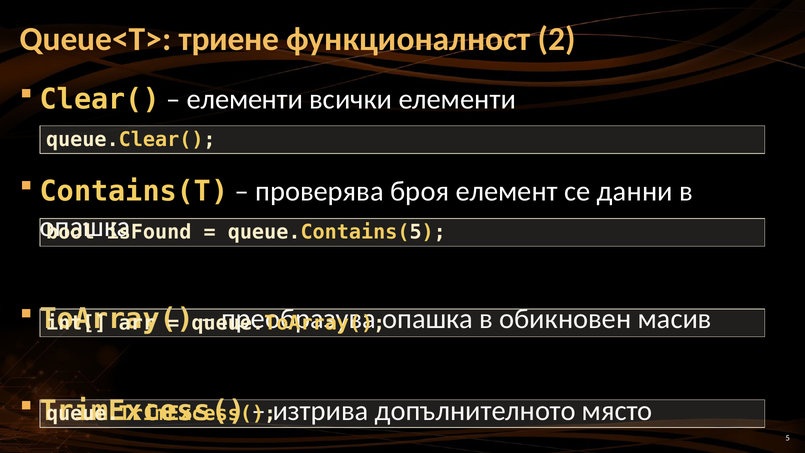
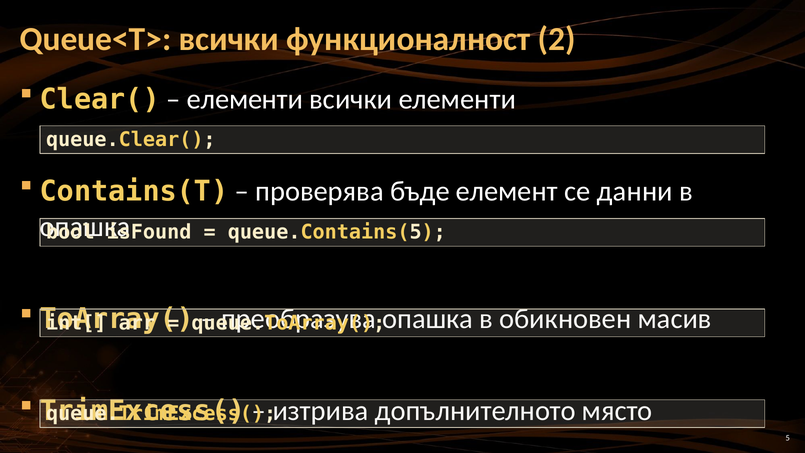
Queue<T> триене: триене -> всички (229, 39)
броя: броя -> бъде (420, 191)
